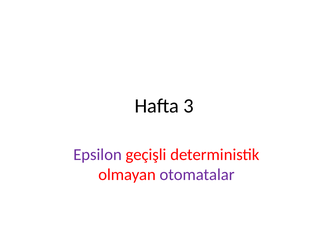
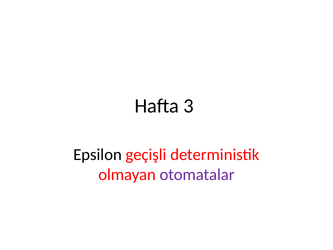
Epsilon colour: purple -> black (98, 154)
